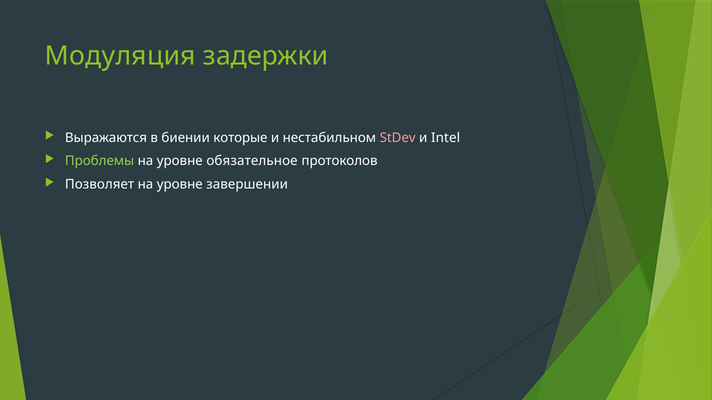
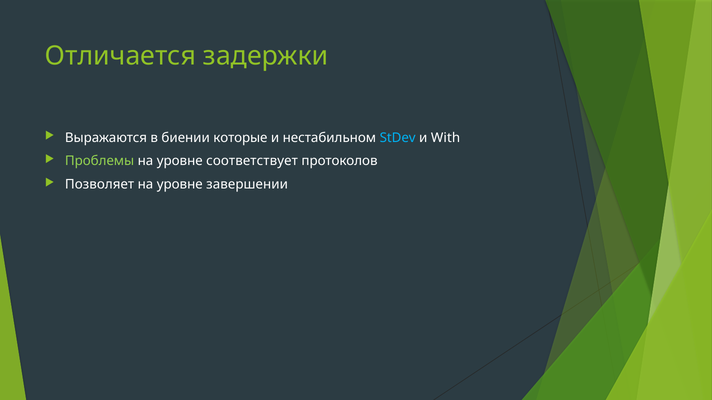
Модуляция: Модуляция -> Отличается (120, 56)
StDev colour: pink -> light blue (398, 138)
Intel: Intel -> With (446, 138)
обязательное: обязательное -> соответствует (252, 161)
